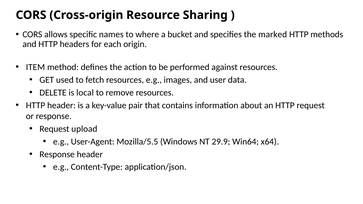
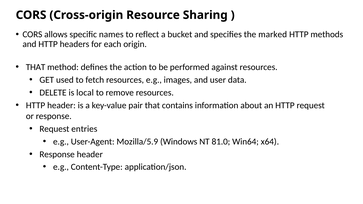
where: where -> reflect (147, 34)
ITEM: ITEM -> THAT (36, 67)
upload: upload -> entries (84, 129)
Mozilla/5.5: Mozilla/5.5 -> Mozilla/5.9 (137, 142)
29.9: 29.9 -> 81.0 (221, 142)
